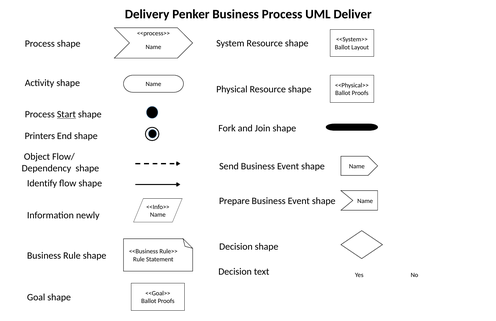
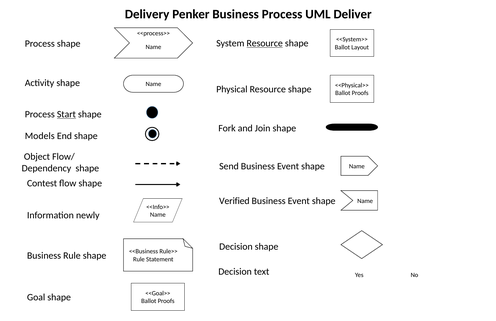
Resource underline: none -> present (265, 43)
Printers: Printers -> Models (40, 136)
Identify: Identify -> Contest (42, 183)
Prepare: Prepare -> Verified (234, 201)
